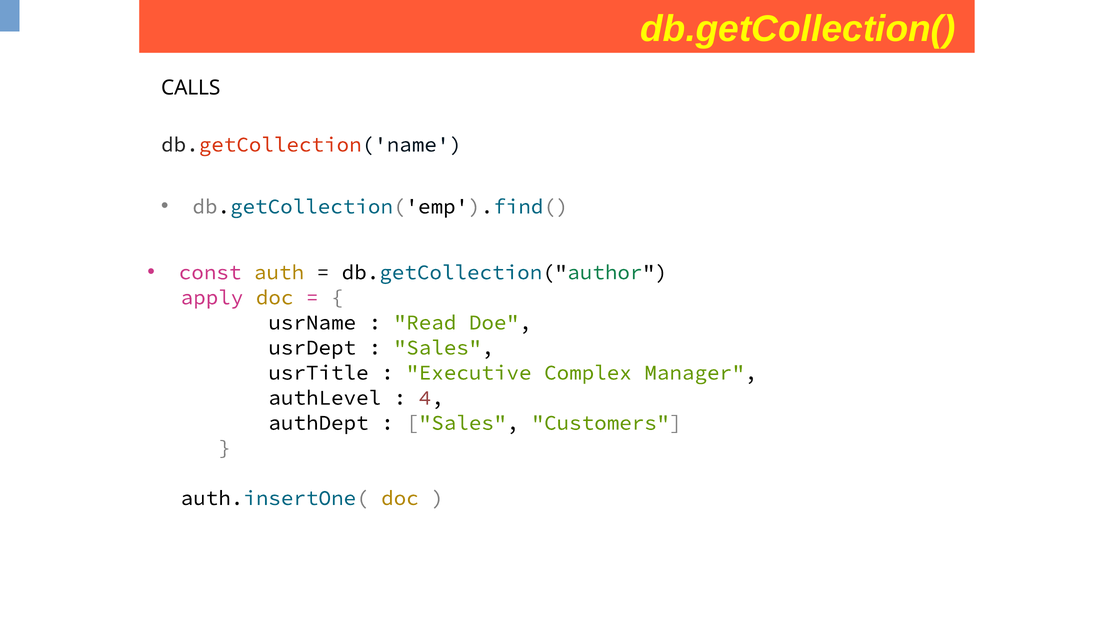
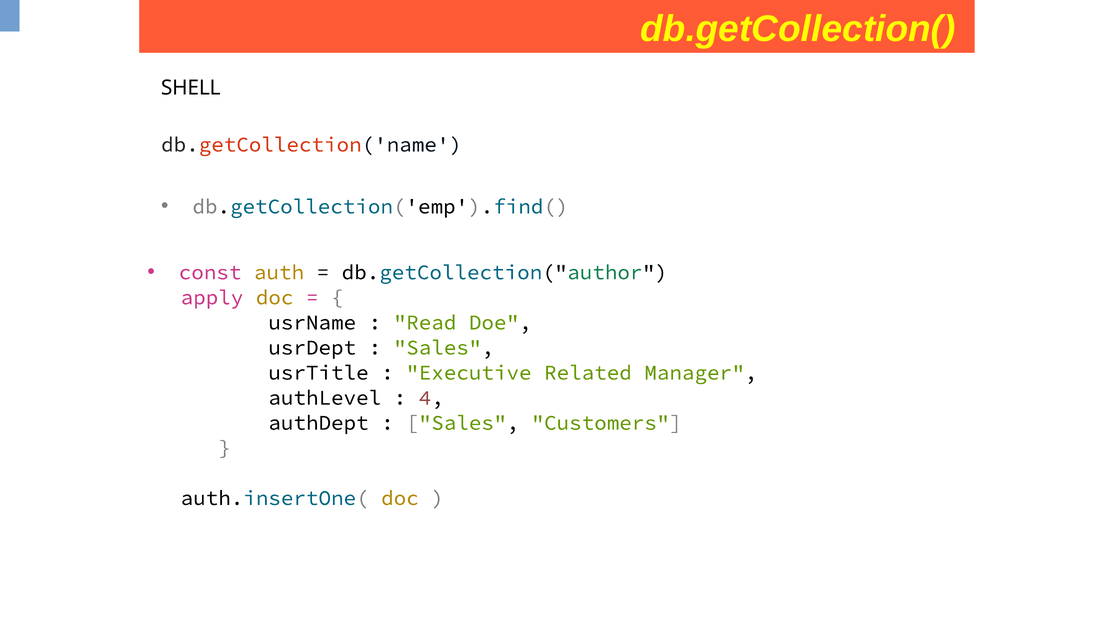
CALLS: CALLS -> SHELL (191, 88)
Complex: Complex -> Related (588, 372)
